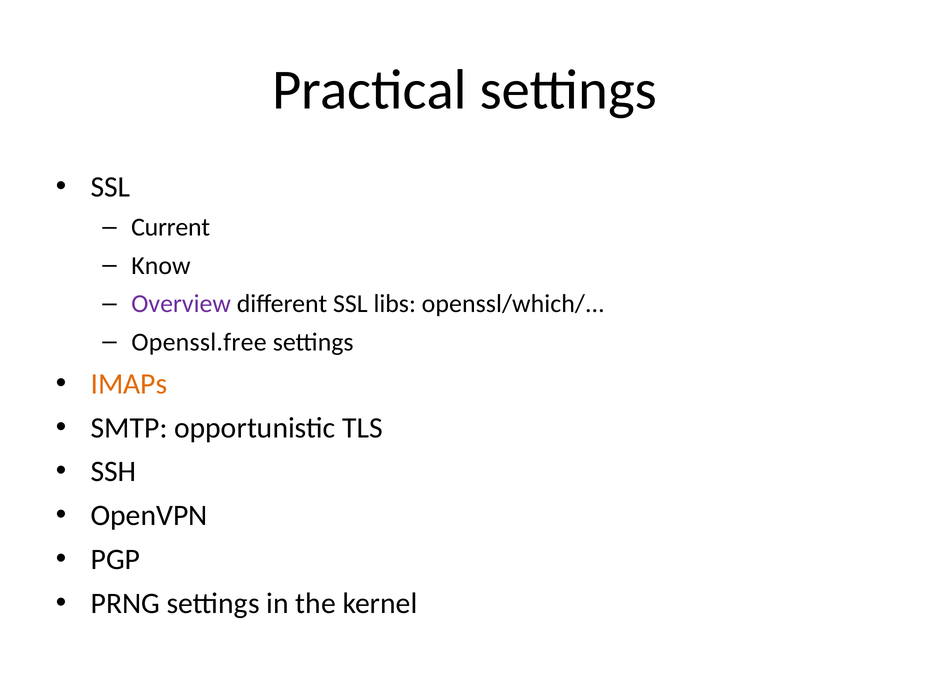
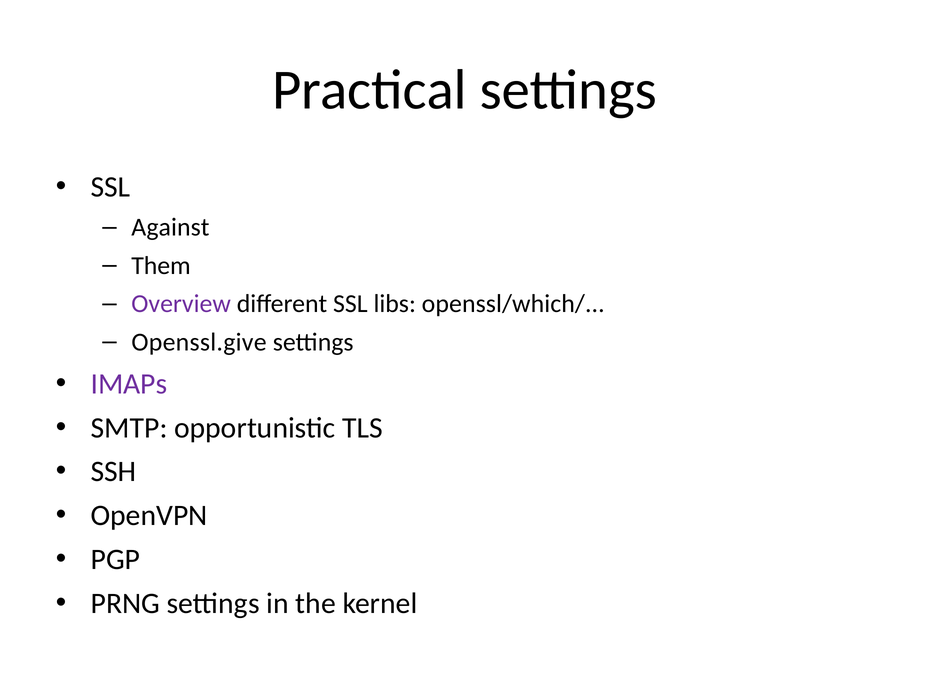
Current: Current -> Against (170, 228)
Know: Know -> Them (161, 266)
Openssl.free: Openssl.free -> Openssl.give (199, 342)
IMAPs colour: orange -> purple (129, 384)
